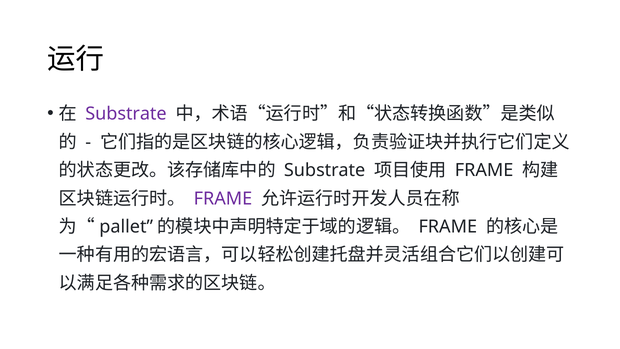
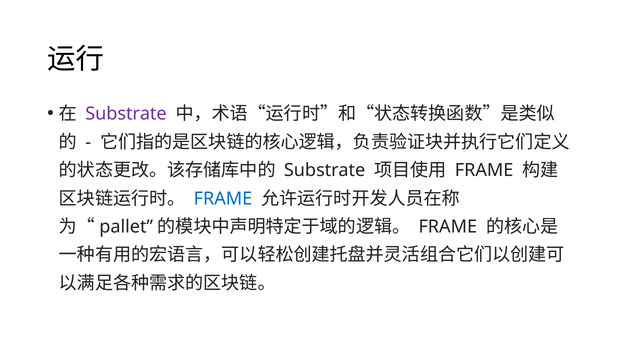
FRAME colour: purple -> blue (223, 198)
